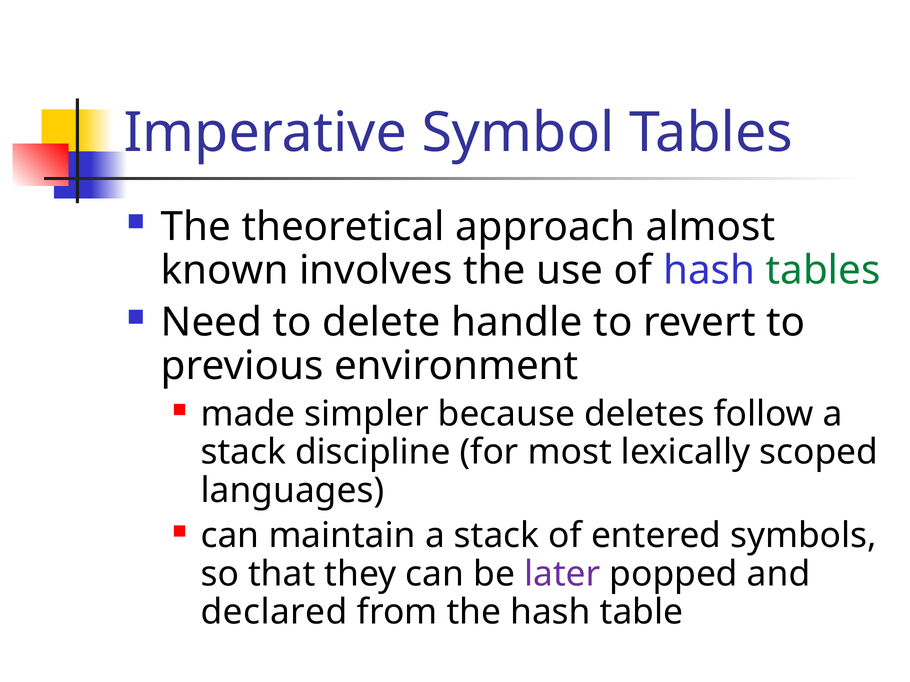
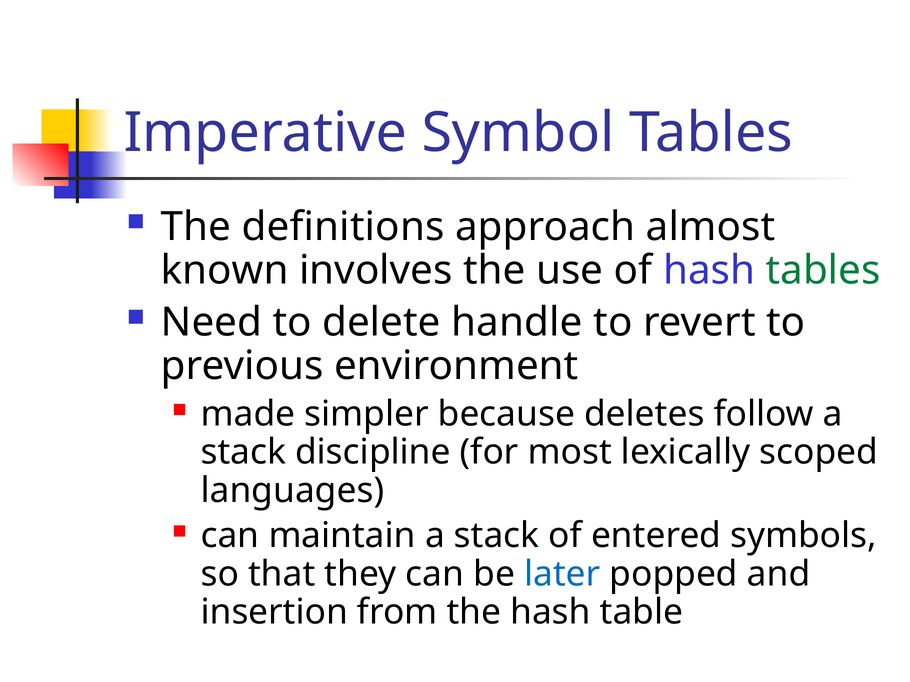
theoretical: theoretical -> definitions (343, 227)
later colour: purple -> blue (562, 574)
declared: declared -> insertion (274, 613)
